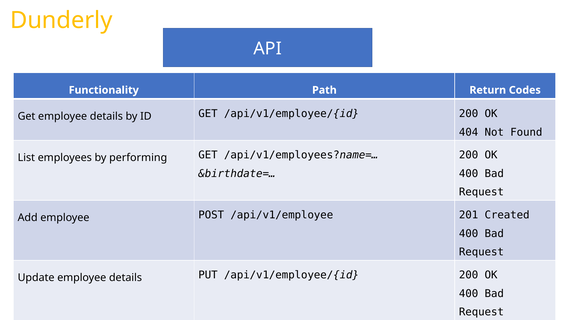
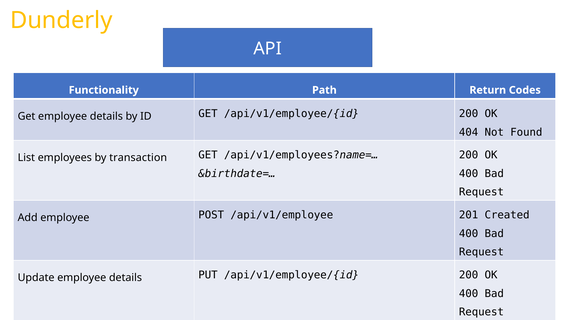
performing: performing -> transaction (138, 158)
